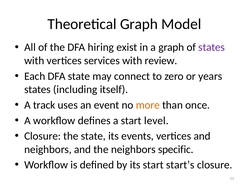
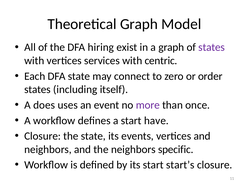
review: review -> centric (161, 61)
years: years -> order (210, 76)
track: track -> does (44, 105)
more colour: orange -> purple (148, 105)
level: level -> have (156, 120)
